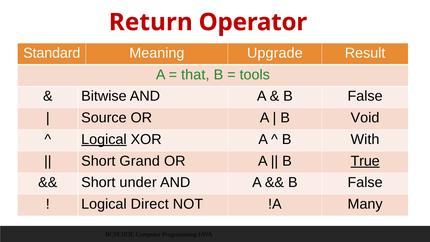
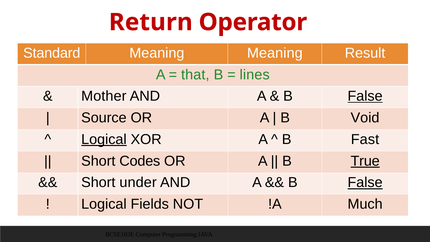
Meaning Upgrade: Upgrade -> Meaning (275, 53)
tools: tools -> lines (255, 75)
Bitwise: Bitwise -> Mother (104, 96)
False underline: none -> present (365, 96)
With: With -> Fast (365, 139)
Grand: Grand -> Codes (140, 161)
False underline: none -> present (365, 182)
Direct: Direct -> Fields (150, 204)
Many: Many -> Much (365, 204)
